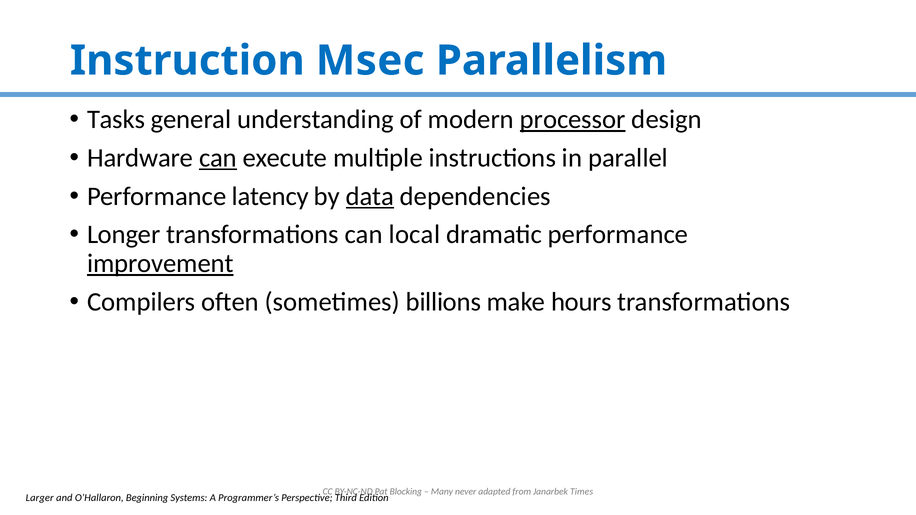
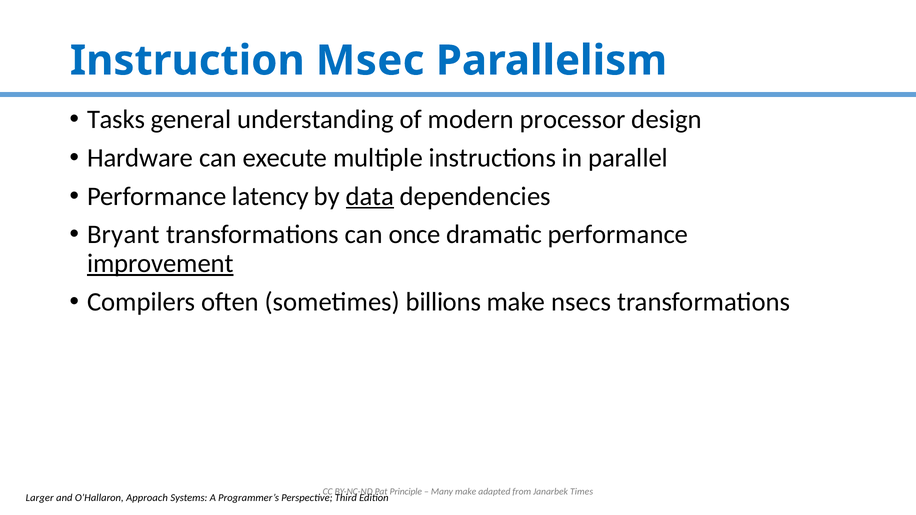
processor underline: present -> none (573, 120)
can underline: present -> none (218, 158)
Longer: Longer -> Bryant (123, 235)
local: local -> once (415, 235)
hours: hours -> nsecs (581, 302)
Blocking: Blocking -> Principle (406, 492)
Many never: never -> make (466, 492)
Beginning: Beginning -> Approach (147, 498)
